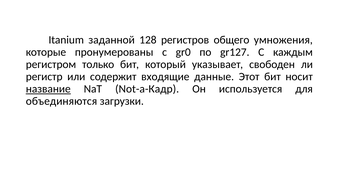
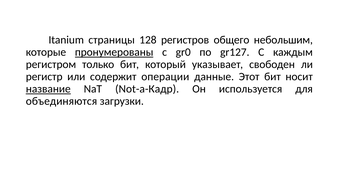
заданной: заданной -> страницы (112, 40)
умножения: умножения -> небольшим (283, 40)
пронумерованы underline: none -> present (114, 52)
входящие: входящие -> операции (165, 77)
